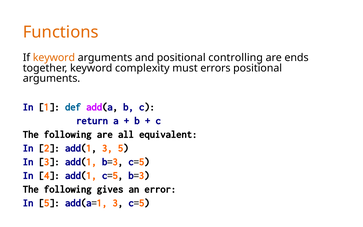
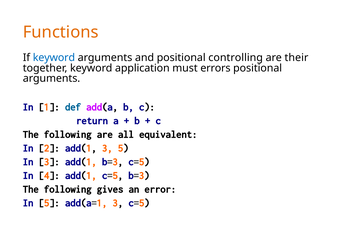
keyword colour: orange -> blue (54, 58)
ends: ends -> their (296, 58)
complexity: complexity -> application (142, 68)
